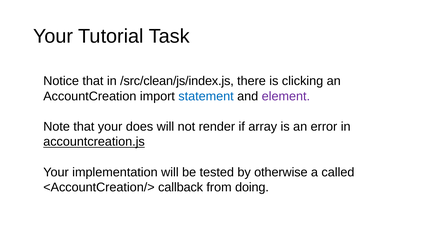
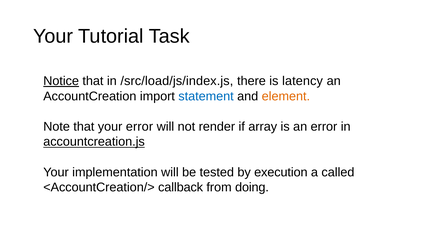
Notice underline: none -> present (61, 81)
/src/clean/js/index.js: /src/clean/js/index.js -> /src/load/js/index.js (177, 81)
clicking: clicking -> latency (302, 81)
element colour: purple -> orange (286, 96)
your does: does -> error (139, 126)
otherwise: otherwise -> execution (281, 172)
